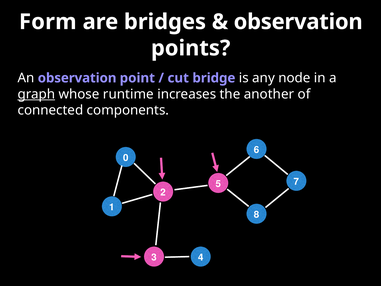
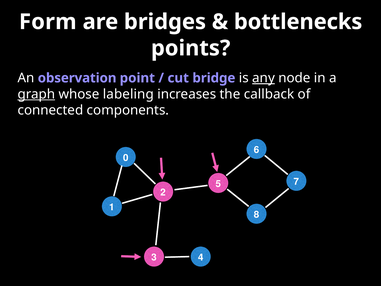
observation: observation -> bottlenecks (298, 22)
any underline: none -> present (264, 78)
runtime: runtime -> labeling (128, 94)
another: another -> callback (269, 94)
